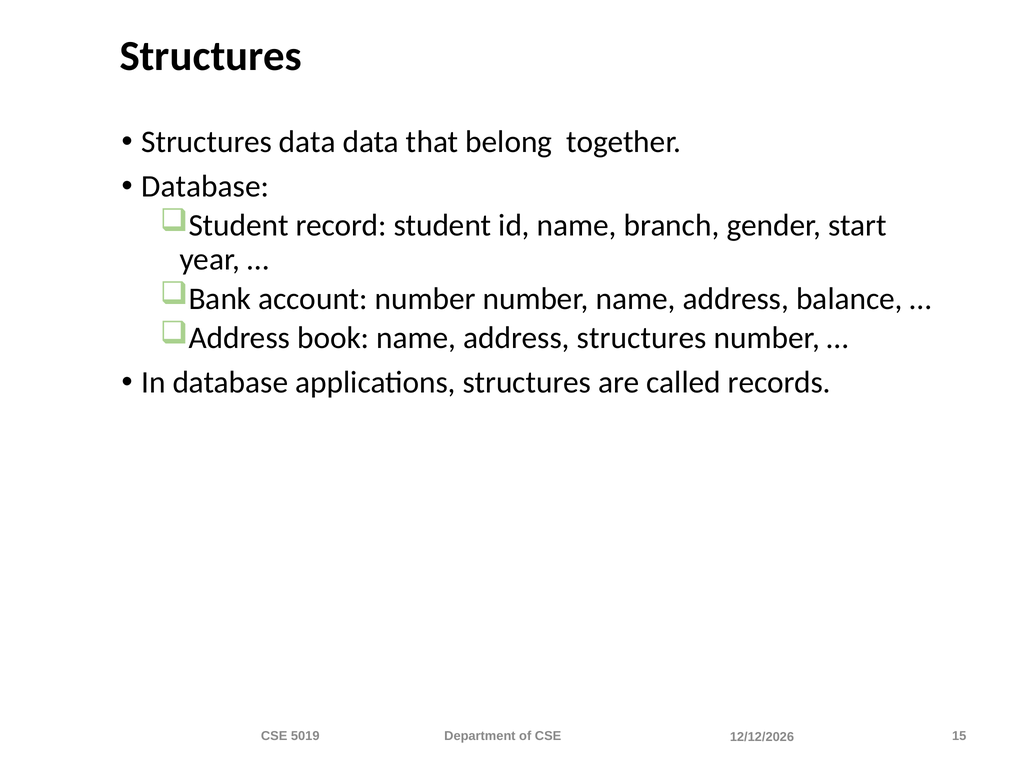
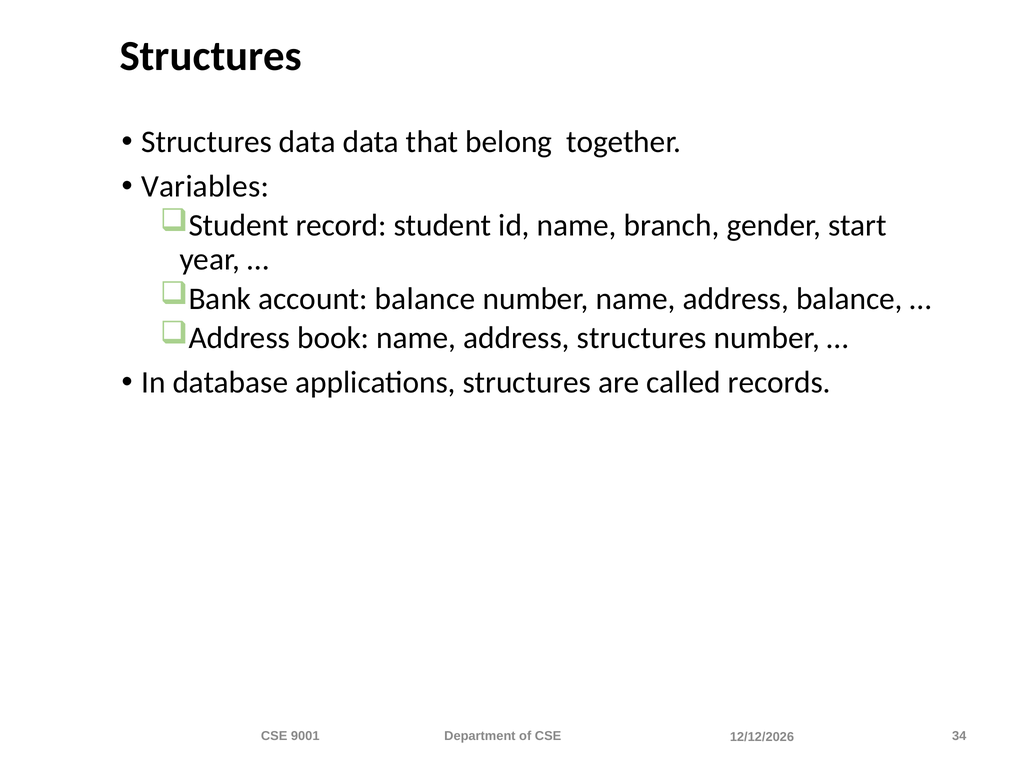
Database: Database -> Variables (205, 186)
account number: number -> balance (425, 299)
5019: 5019 -> 9001 (305, 736)
15: 15 -> 34 (959, 736)
